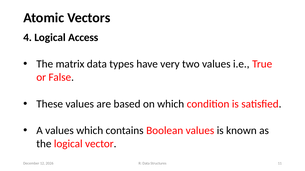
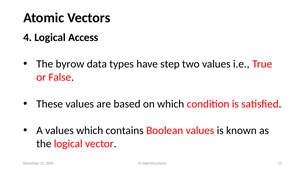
matrix: matrix -> byrow (70, 64)
very: very -> step (170, 64)
